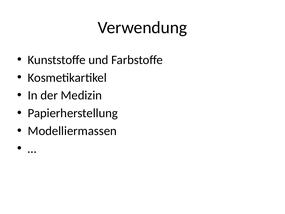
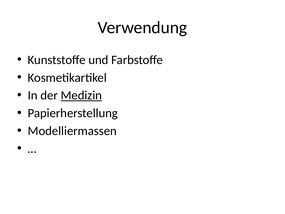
Medizin underline: none -> present (81, 95)
